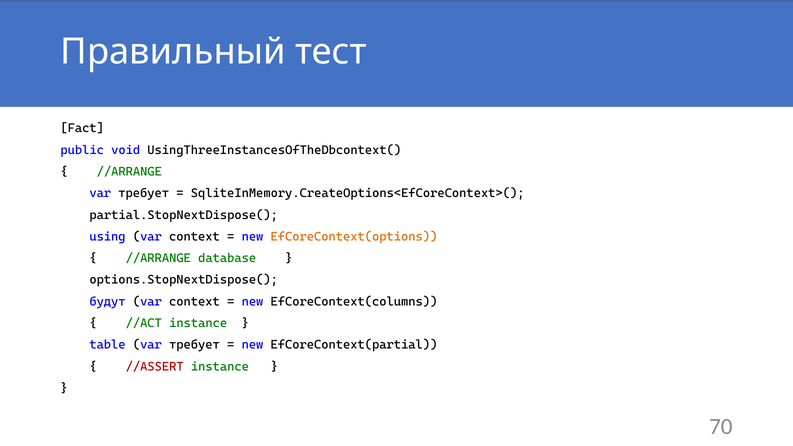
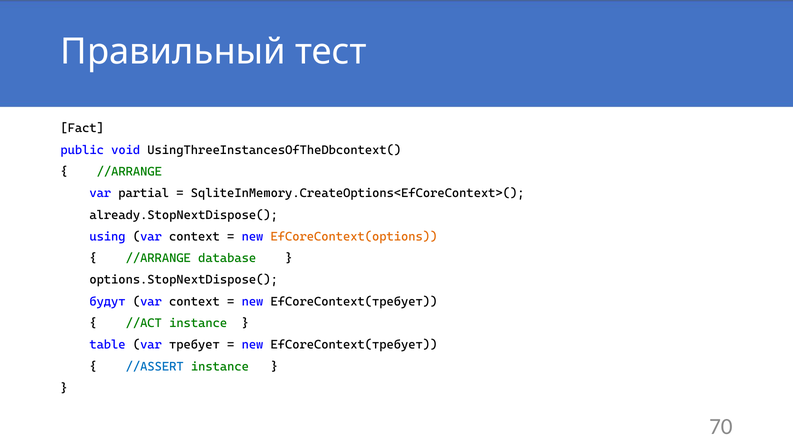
требует: требует -> partial (144, 193)
partial.StopNextDispose(: partial.StopNextDispose( -> already.StopNextDispose( (184, 215)
EfCoreContext(columns: EfCoreContext(columns -> EfCoreContext(требует (354, 302)
EfCoreContext(partial: EfCoreContext(partial -> EfCoreContext(требует (354, 345)
//ASSERT colour: red -> blue (155, 367)
